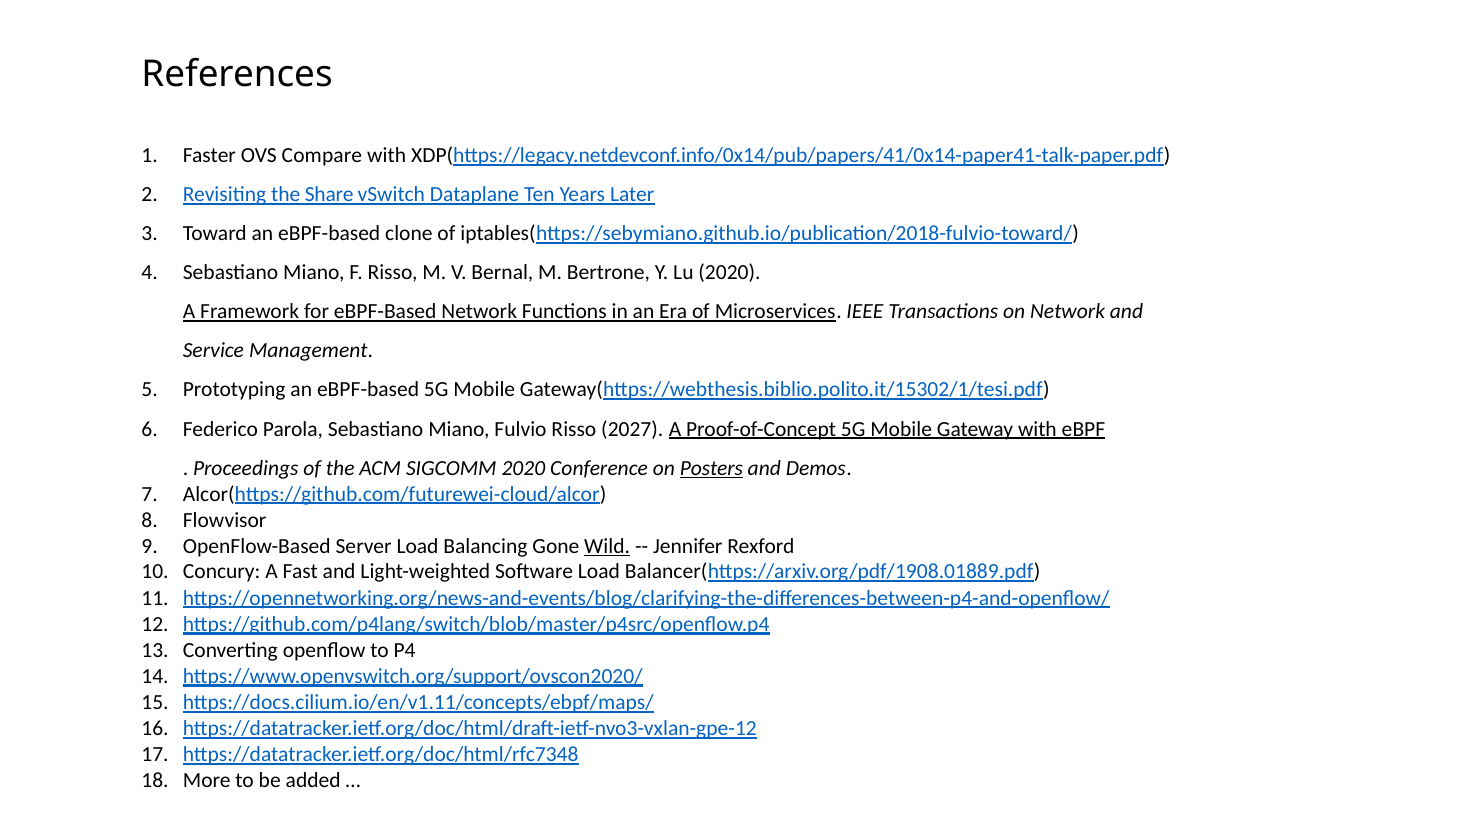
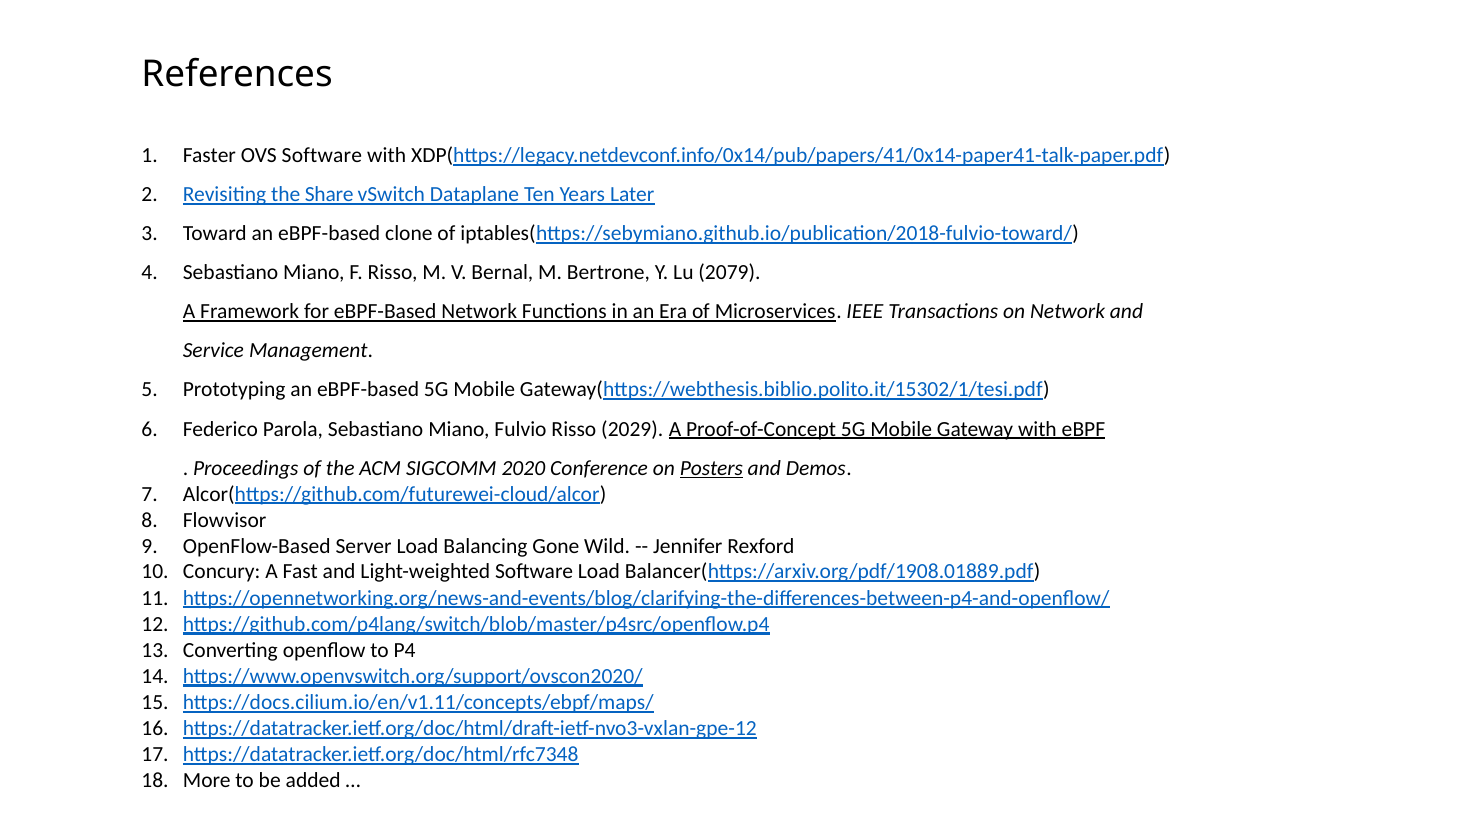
OVS Compare: Compare -> Software (322, 155)
Lu 2020: 2020 -> 2079 (730, 273)
2027: 2027 -> 2029 (632, 429)
Wild underline: present -> none (607, 546)
